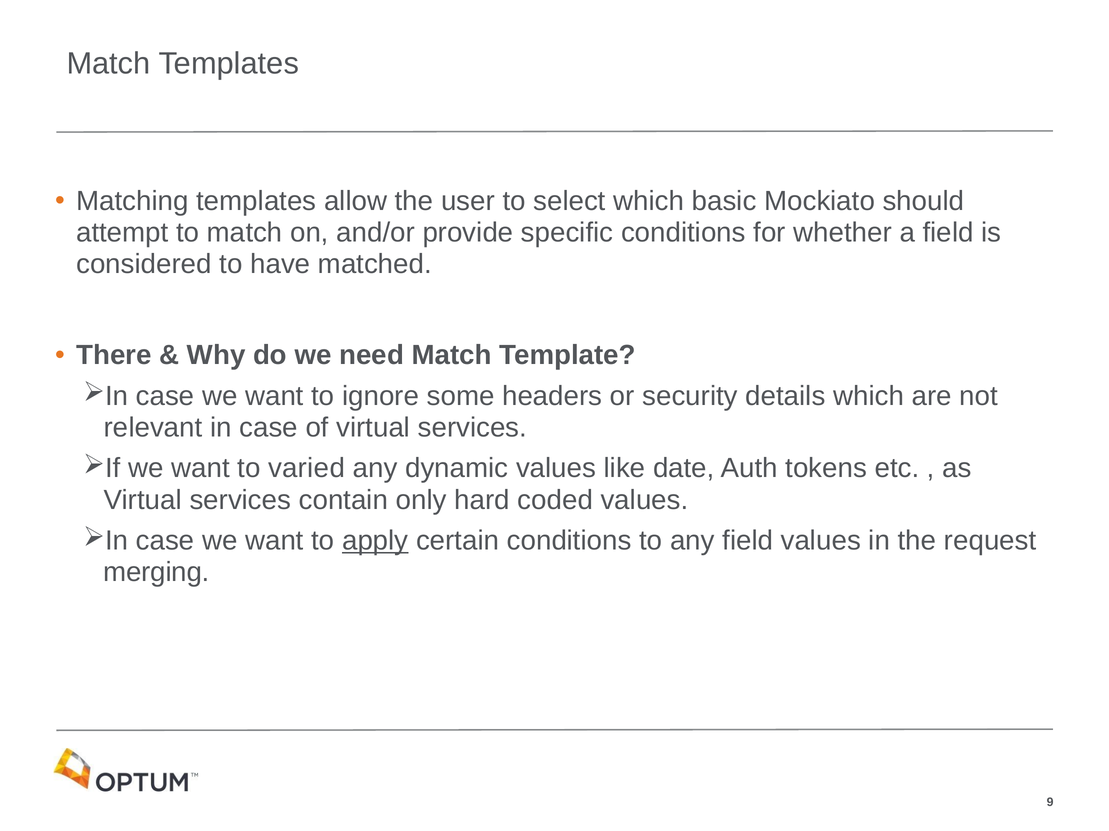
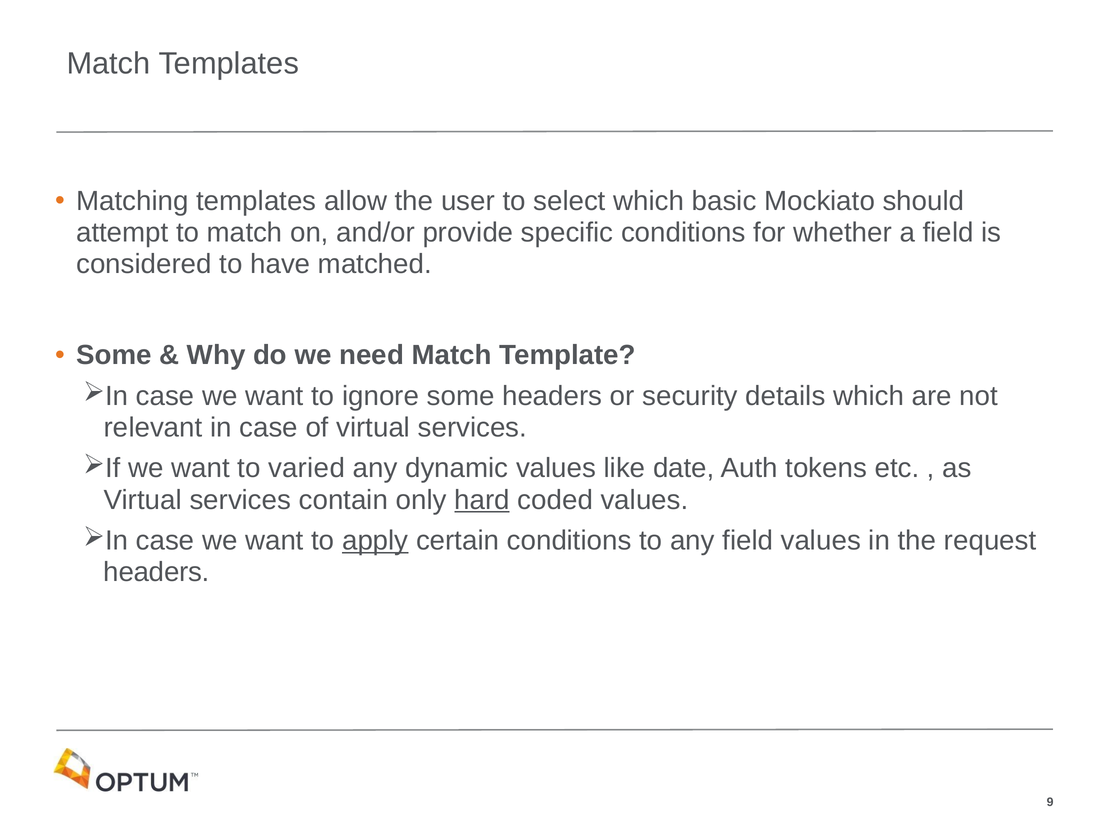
There: There -> Some (114, 355)
hard underline: none -> present (482, 500)
merging: merging -> headers (156, 573)
